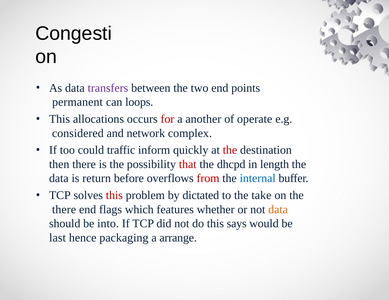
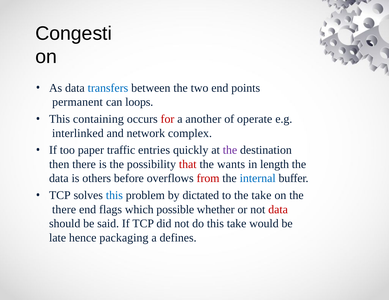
transfers colour: purple -> blue (108, 88)
allocations: allocations -> containing (98, 119)
considered: considered -> interlinked (78, 133)
could: could -> paper (91, 150)
inform: inform -> entries (154, 150)
the colour: red -> purple (230, 150)
dhcpd: dhcpd -> wants (231, 165)
return: return -> others (97, 179)
this colour: red -> blue (114, 196)
features: features -> possible (175, 210)
data colour: orange -> red (278, 210)
into: into -> said (108, 224)
this says: says -> take (237, 224)
last: last -> late (58, 238)
arrange: arrange -> defines (178, 238)
